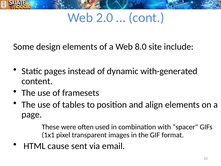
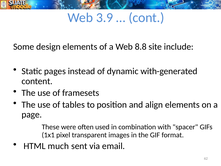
2.0: 2.0 -> 3.9 (105, 18)
8.0: 8.0 -> 8.8 (141, 47)
cause: cause -> much (58, 146)
